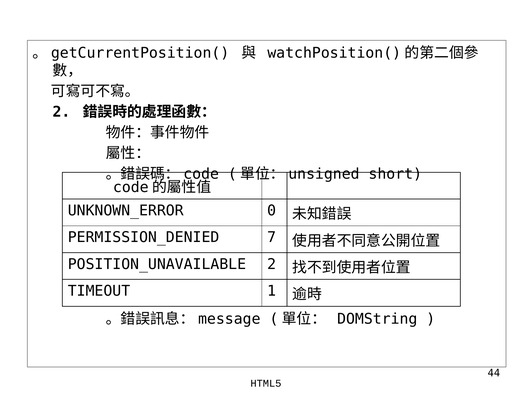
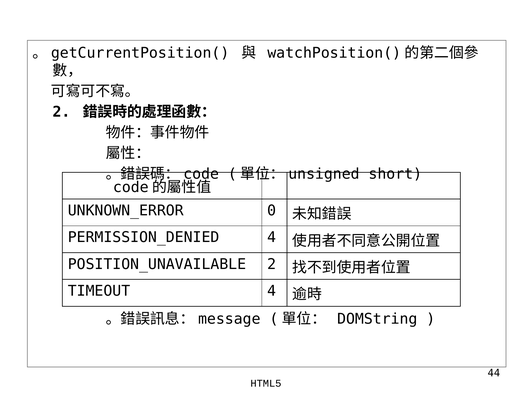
7: 7 -> 4 (272, 237)
TIMEOUT 1: 1 -> 4 (272, 291)
